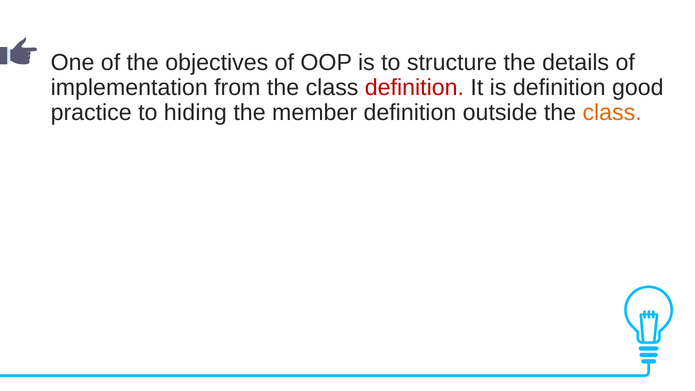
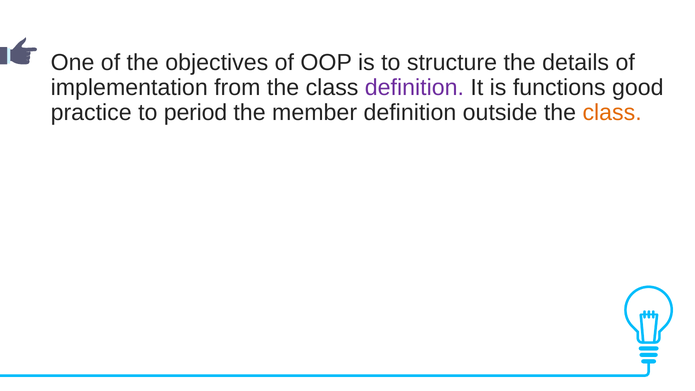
definition colour: red -> purple (414, 87)
is definition: definition -> functions (559, 87)
hiding: hiding -> period (196, 112)
